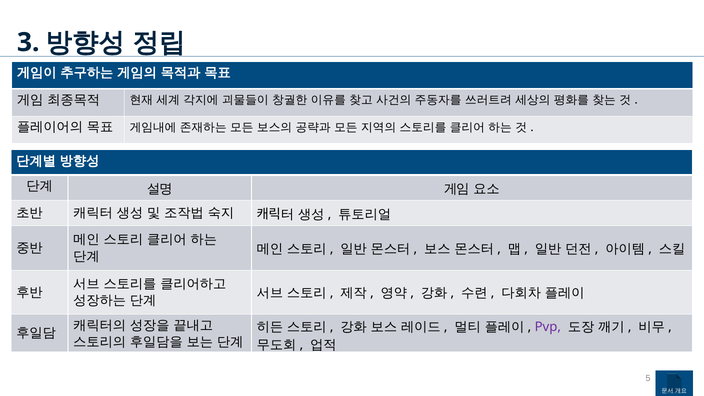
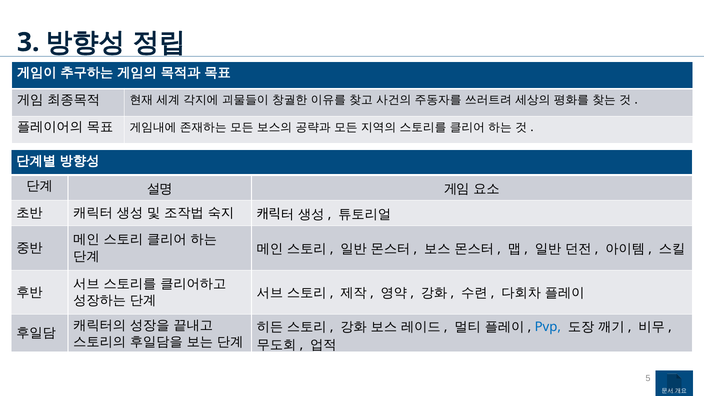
Pvp colour: purple -> blue (548, 327)
